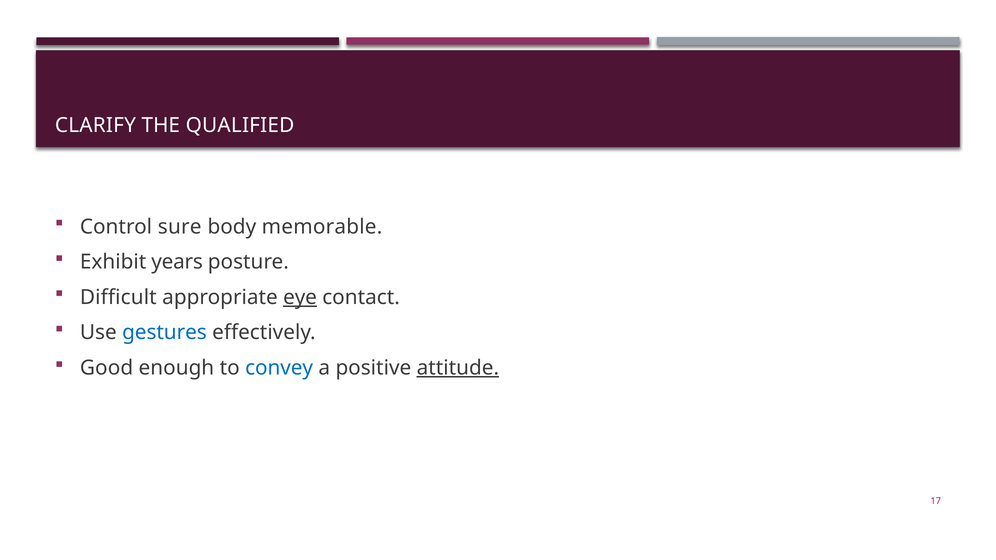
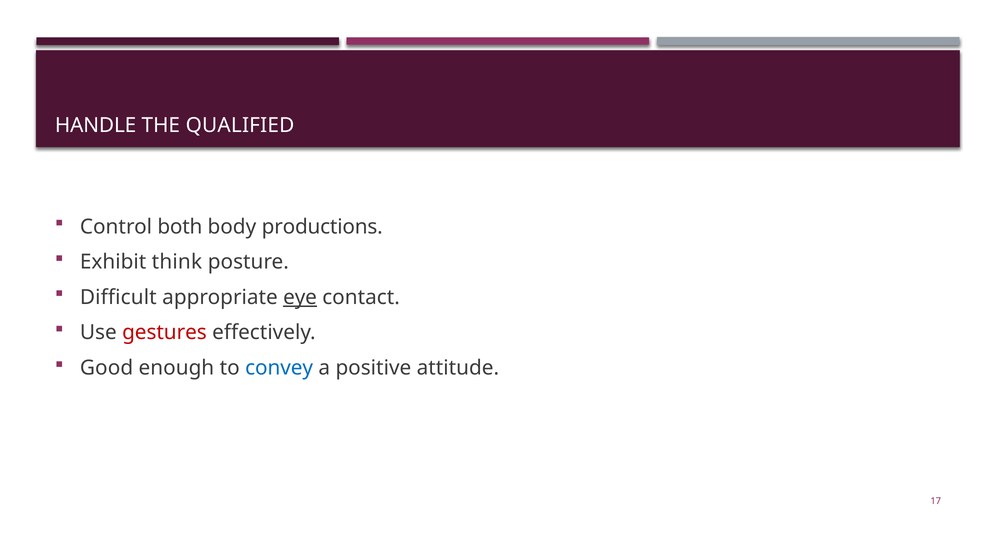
CLARIFY: CLARIFY -> HANDLE (96, 125)
sure: sure -> both (180, 227)
memorable: memorable -> productions (322, 227)
years: years -> think (177, 262)
gestures colour: blue -> red (164, 333)
attitude underline: present -> none (458, 368)
